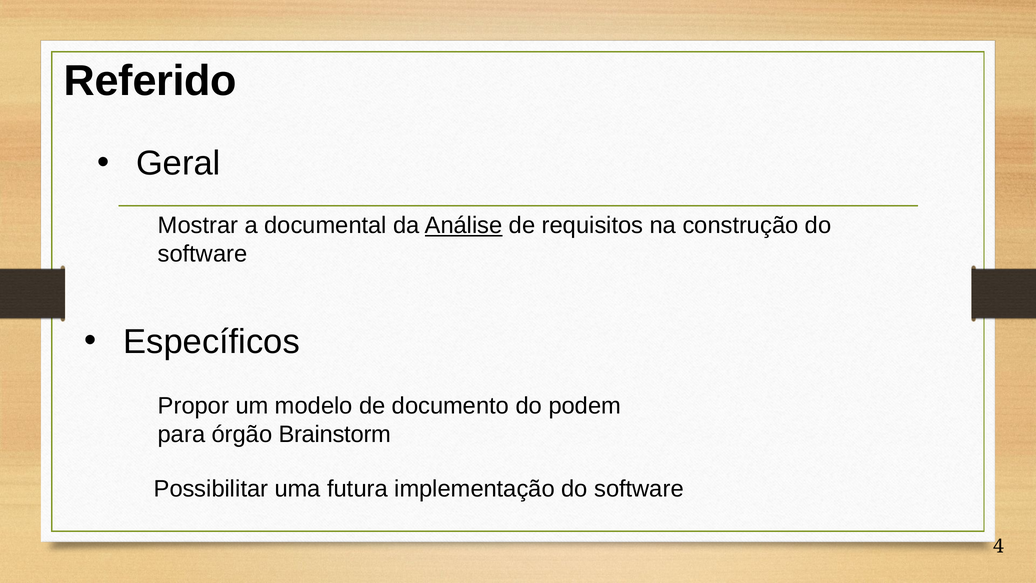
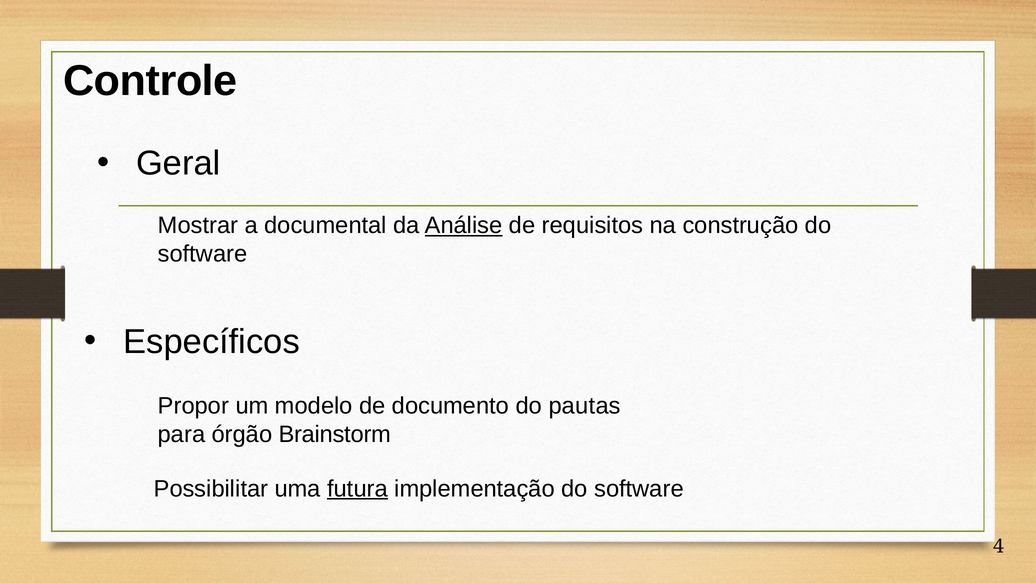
Referido: Referido -> Controle (150, 81)
podem: podem -> pautas (585, 406)
futura underline: none -> present (358, 488)
